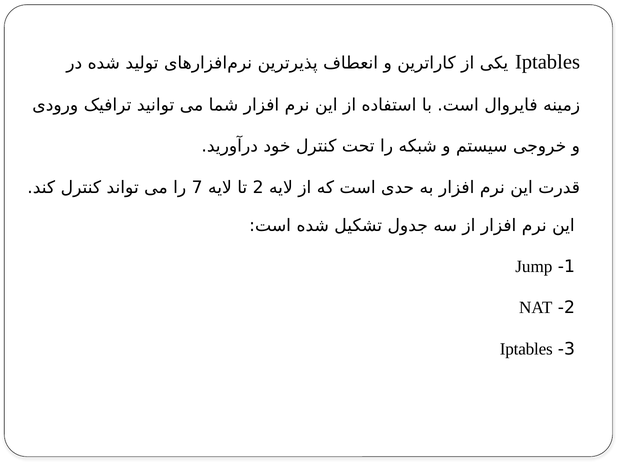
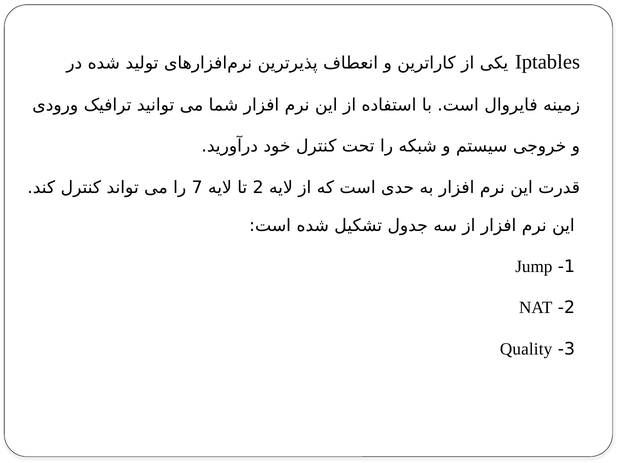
Iptables: Iptables -> Quality (526, 349)
